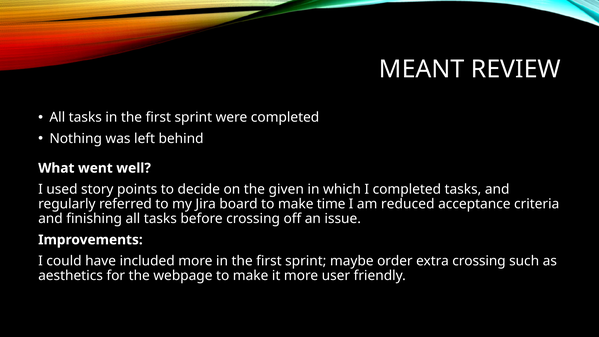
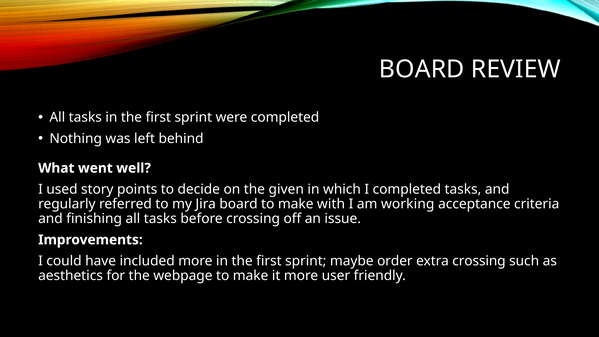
MEANT: MEANT -> BOARD (422, 69)
time: time -> with (331, 204)
reduced: reduced -> working (408, 204)
